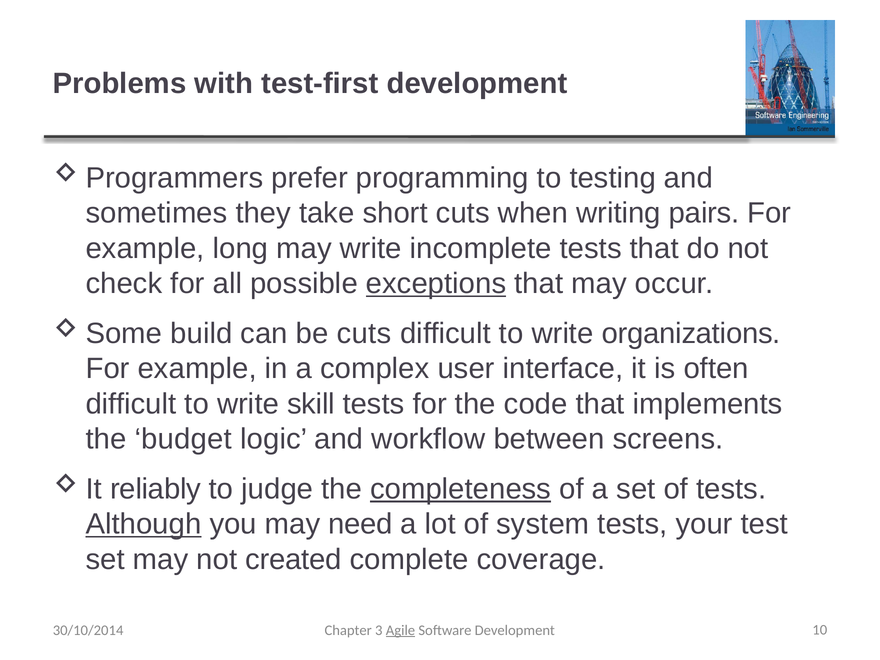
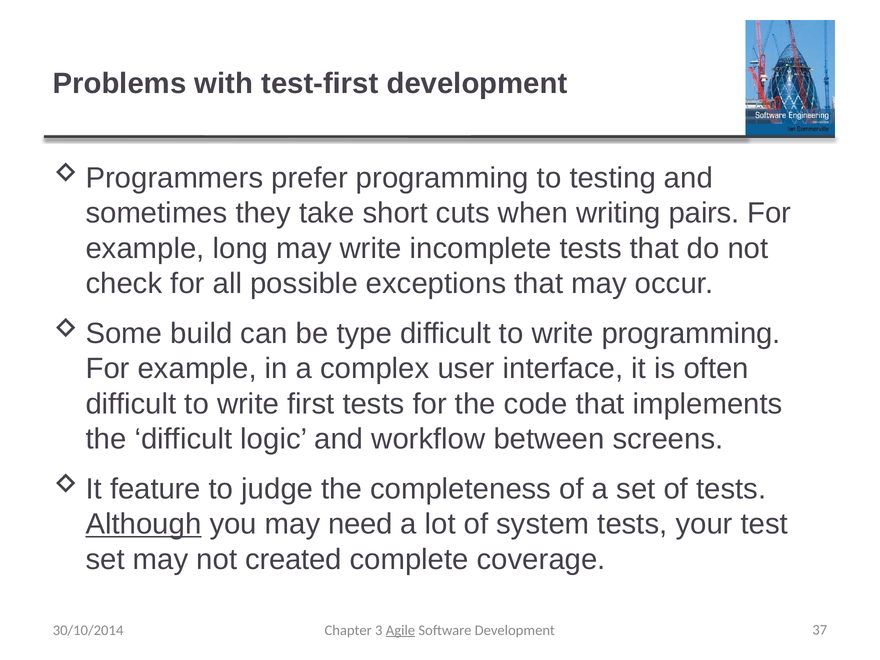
exceptions underline: present -> none (436, 284)
be cuts: cuts -> type (364, 333)
write organizations: organizations -> programming (691, 333)
skill: skill -> first (311, 404)
the budget: budget -> difficult (183, 439)
reliably: reliably -> feature (155, 489)
completeness underline: present -> none (461, 489)
10: 10 -> 37 (820, 630)
